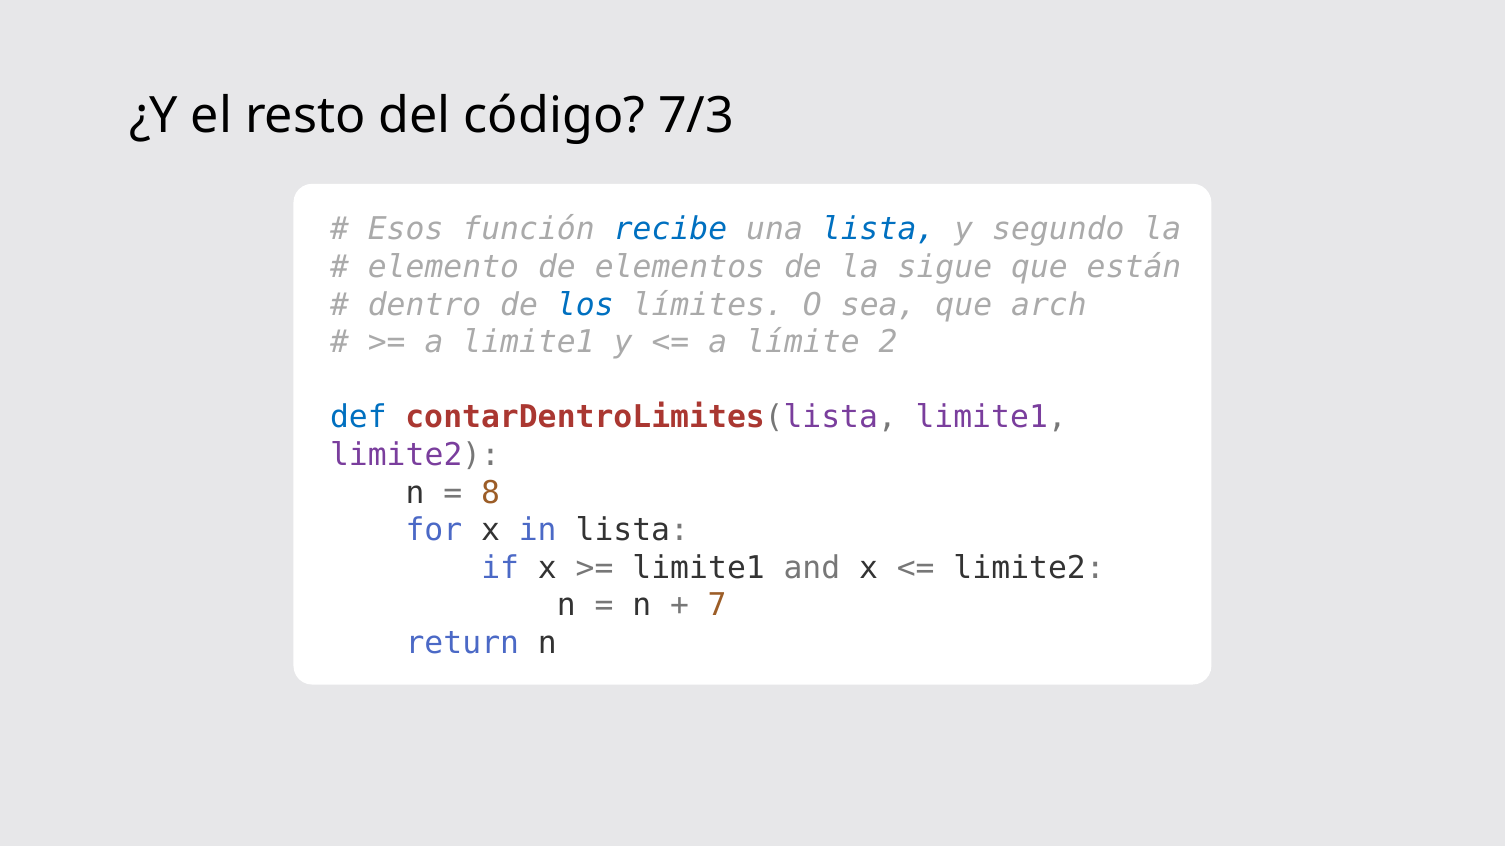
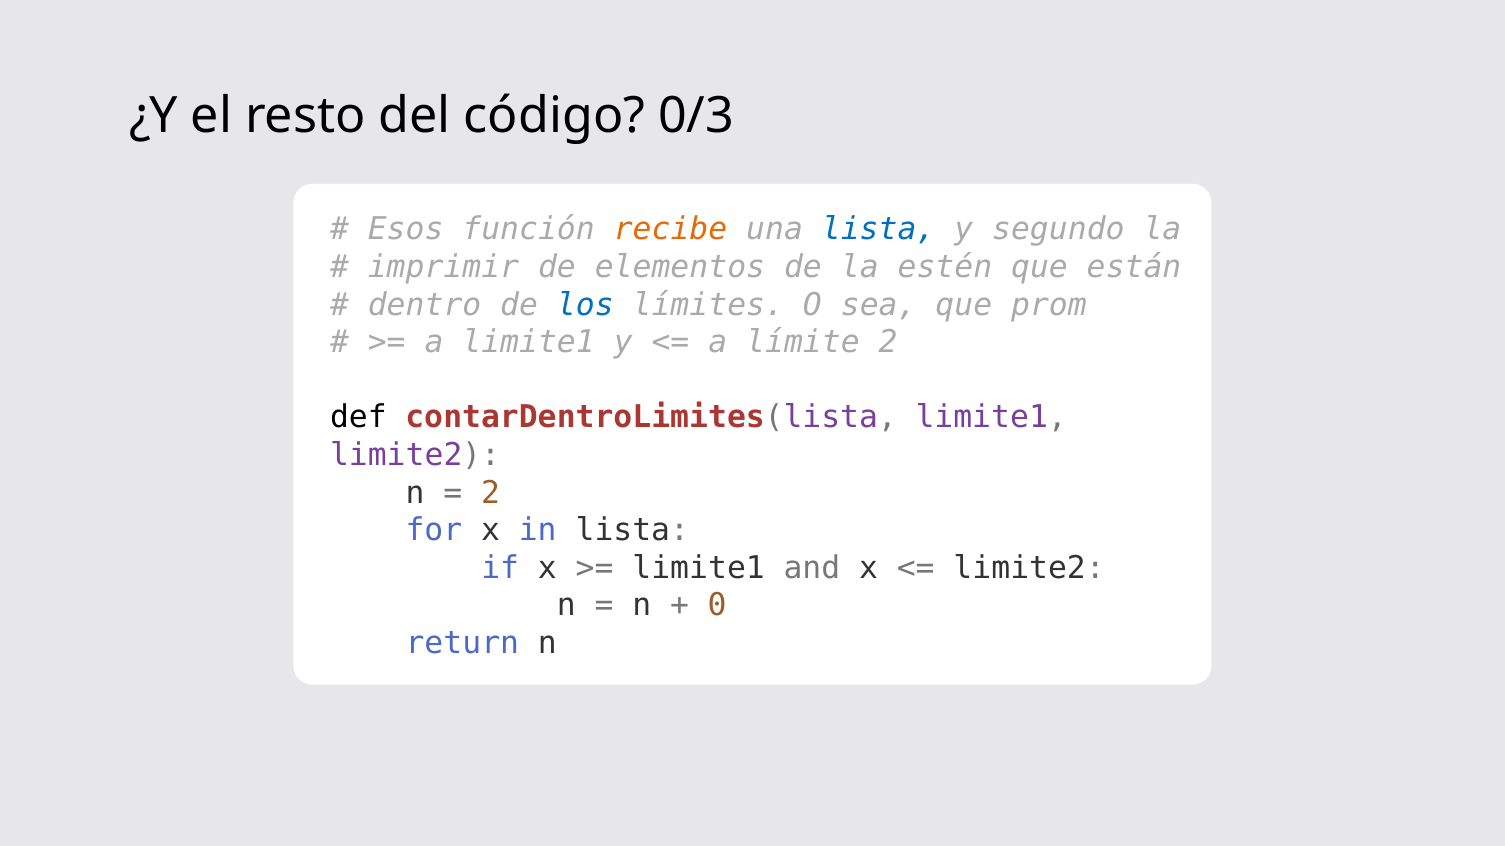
7/3: 7/3 -> 0/3 (696, 116)
recibe colour: blue -> orange (671, 230)
elemento: elemento -> imprimir (443, 267)
sigue: sigue -> estén (945, 267)
arch: arch -> prom (1049, 305)
def colour: blue -> black (358, 418)
8: 8 -> 2 (490, 493)
7: 7 -> 0 (717, 606)
